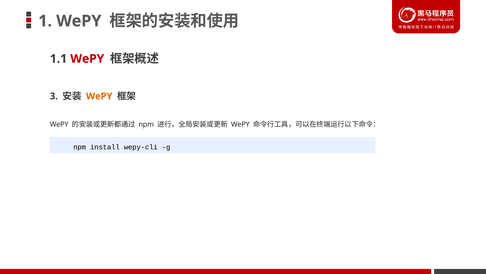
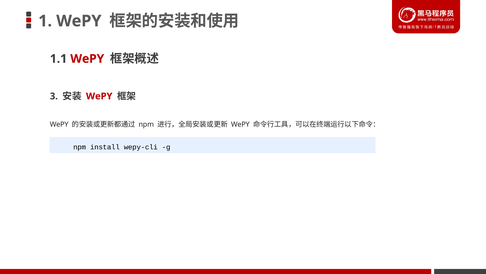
WePY colour: orange -> red (99, 96)
